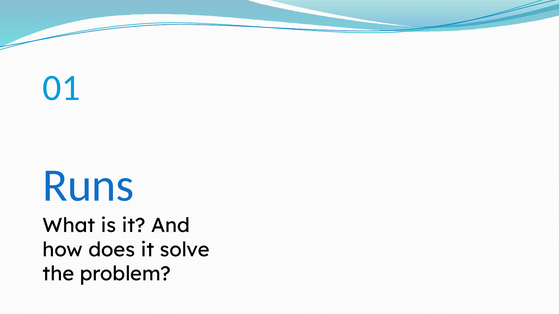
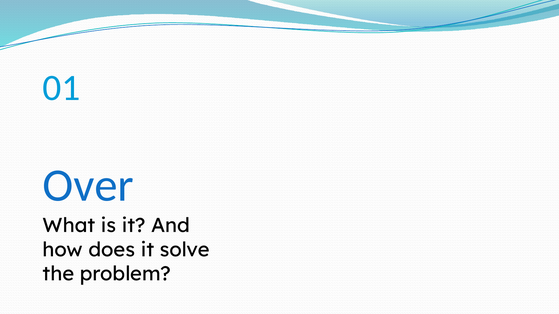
Runs: Runs -> Over (88, 186)
